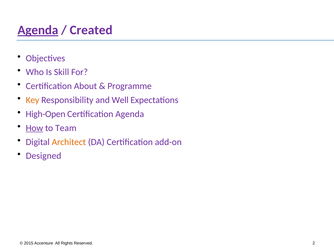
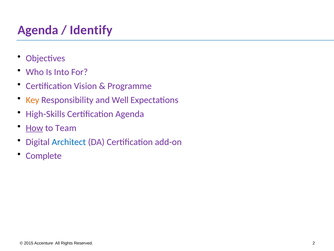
Agenda underline: present -> none (38, 30)
Created: Created -> Identify (91, 30)
Skill: Skill -> Into (62, 72)
About: About -> Vision (85, 86)
High-Open: High-Open -> High-Skills (45, 114)
Architect colour: orange -> blue (69, 142)
Designed: Designed -> Complete (44, 156)
